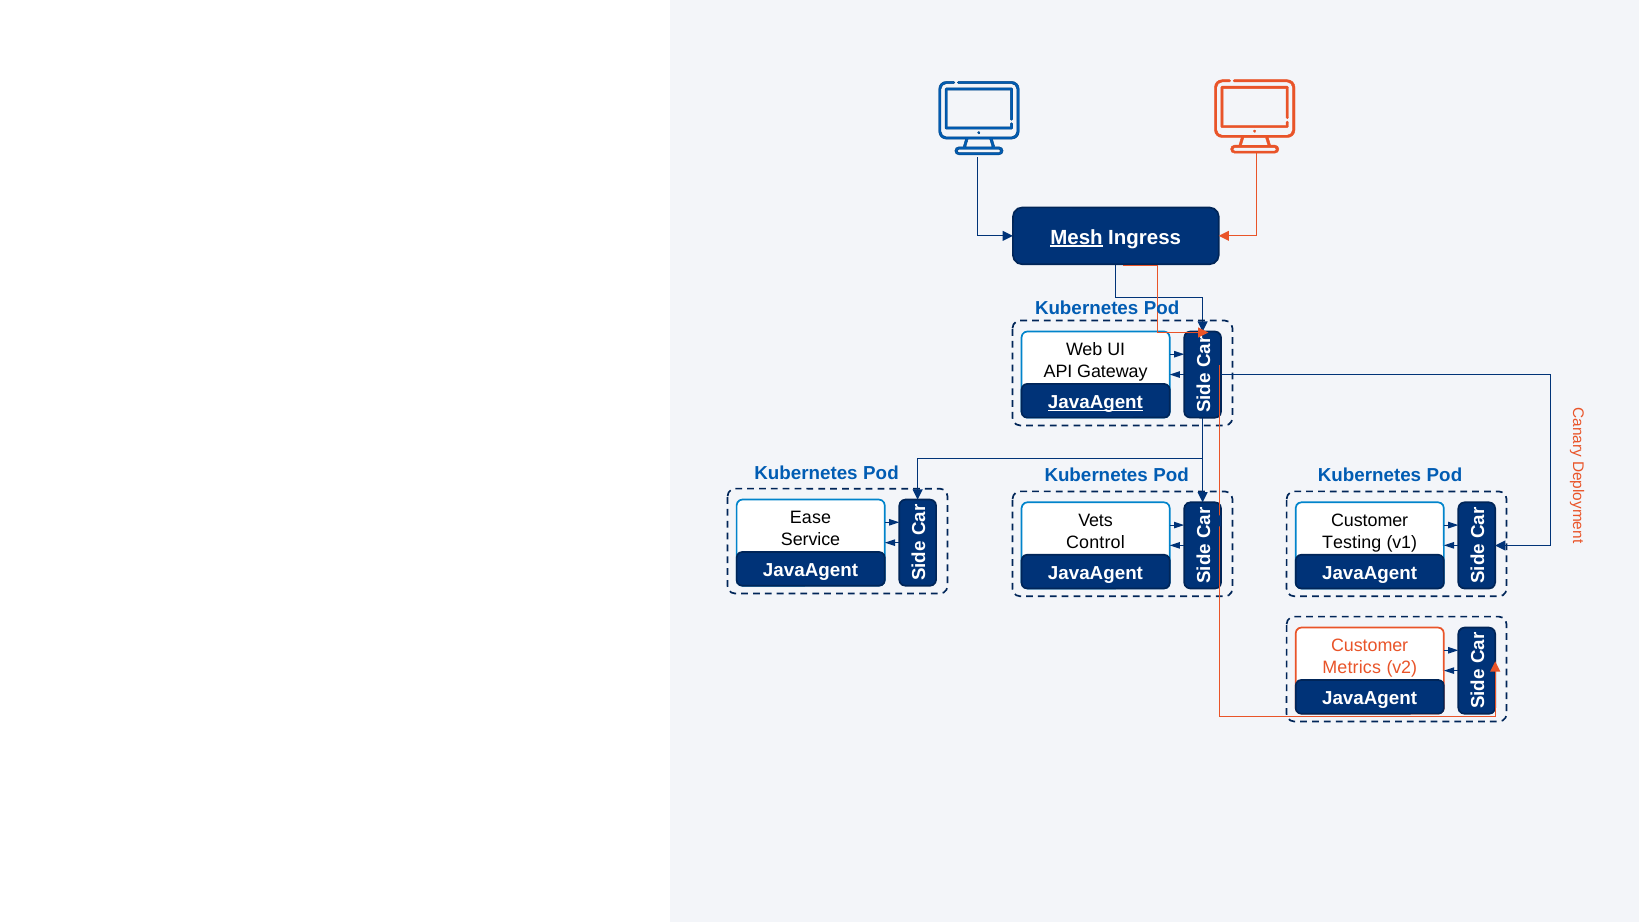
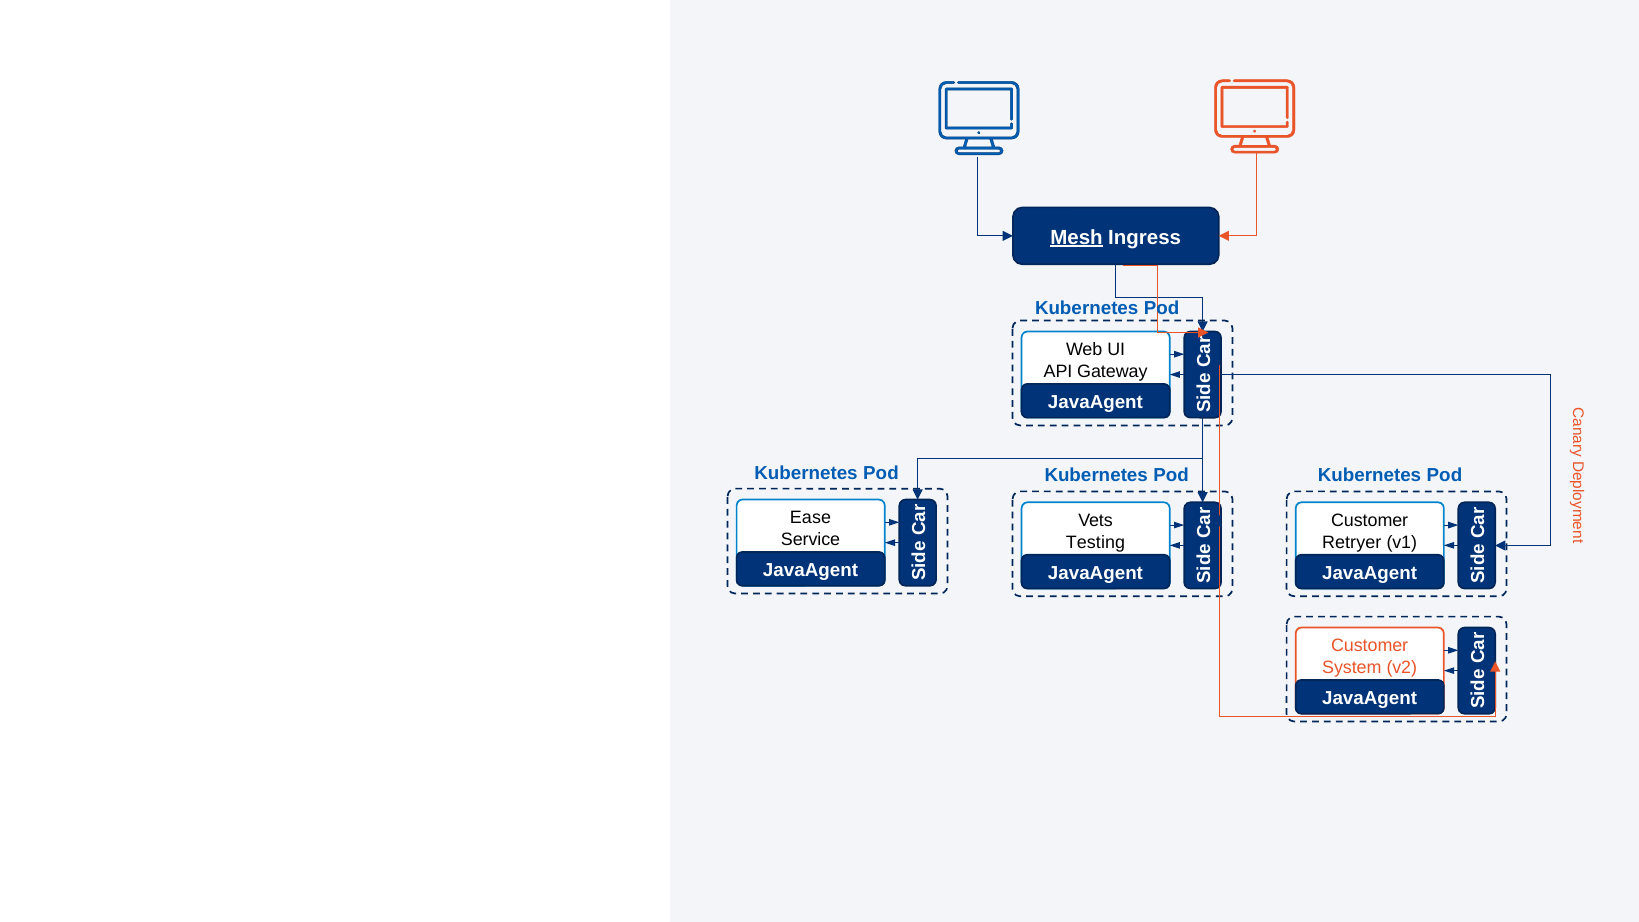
JavaAgent underline: present -> none (1095, 402)
Control: Control -> Testing (1095, 542)
Testing: Testing -> Retryer (1352, 542)
Metrics: Metrics -> System (1352, 667)
